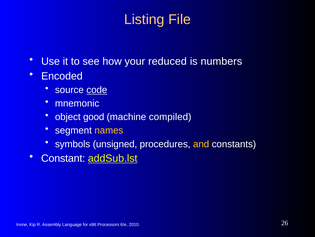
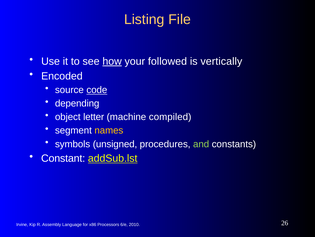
how underline: none -> present (112, 61)
reduced: reduced -> followed (167, 61)
numbers: numbers -> vertically (221, 61)
mnemonic: mnemonic -> depending (77, 103)
good: good -> letter (94, 117)
and colour: yellow -> light green (201, 144)
